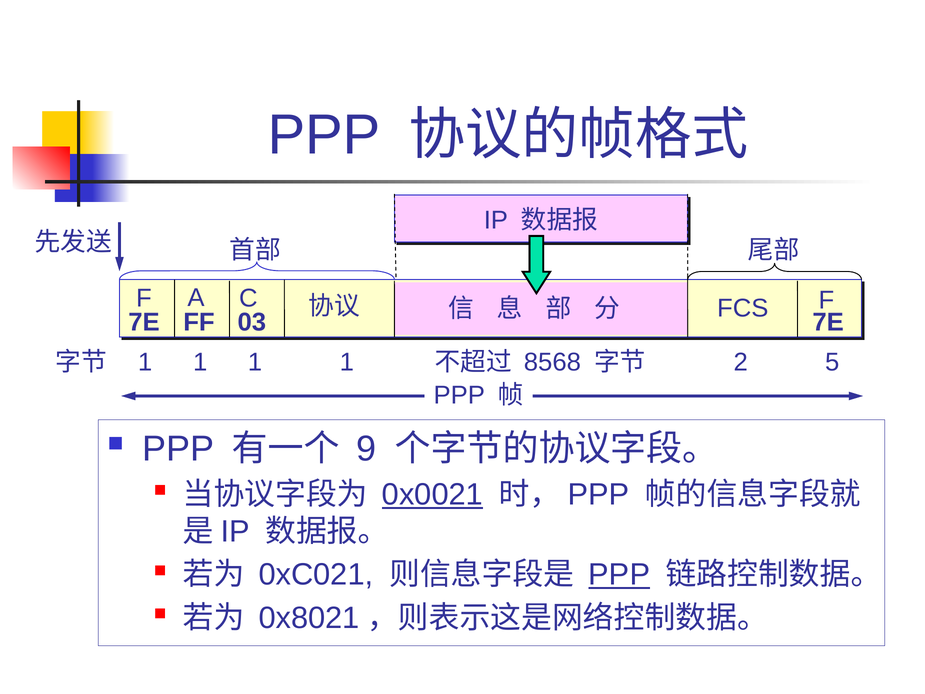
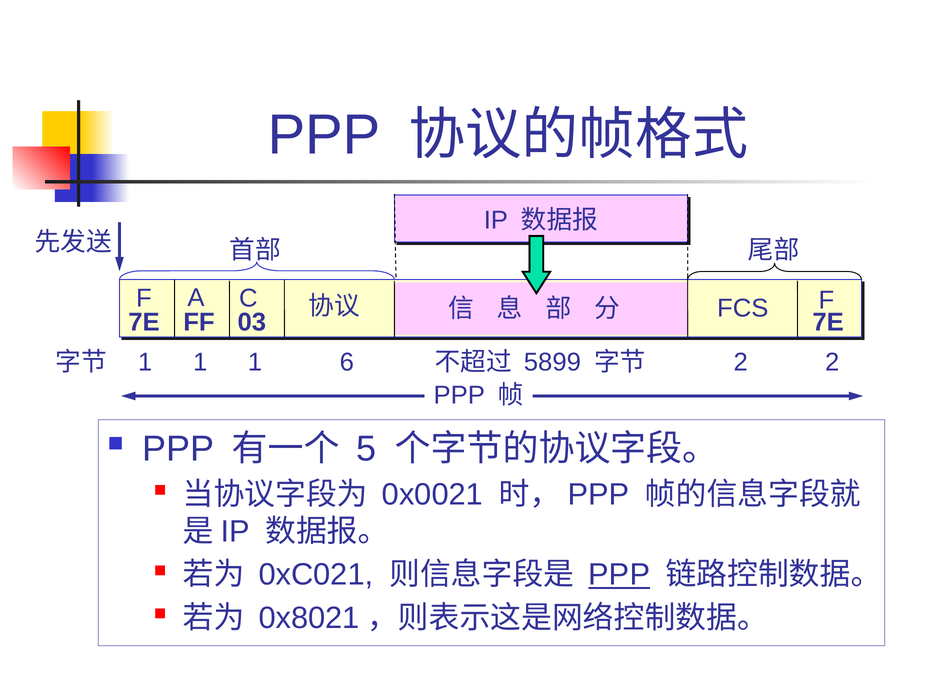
1: 1 -> 6 (347, 362)
5: 5 -> 2 (832, 362)
8568: 8568 -> 5899 (552, 362)
9: 9 -> 5 (366, 449)
0x0021 underline: present -> none (432, 494)
